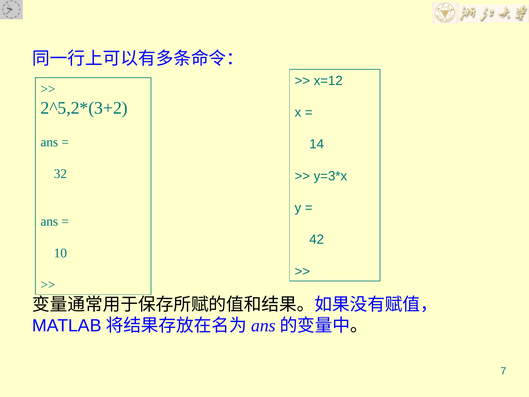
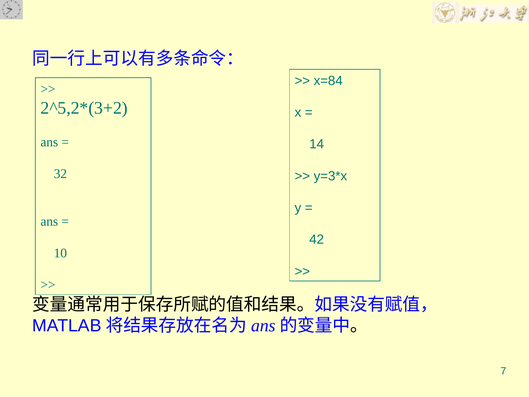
x=12: x=12 -> x=84 (328, 81)
